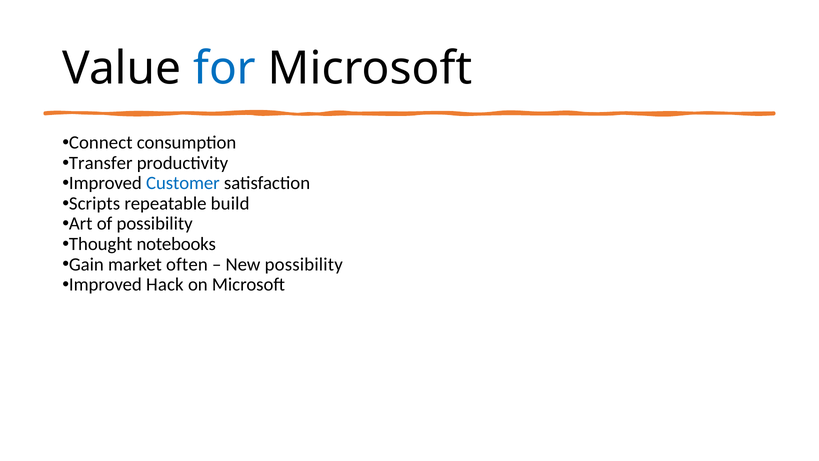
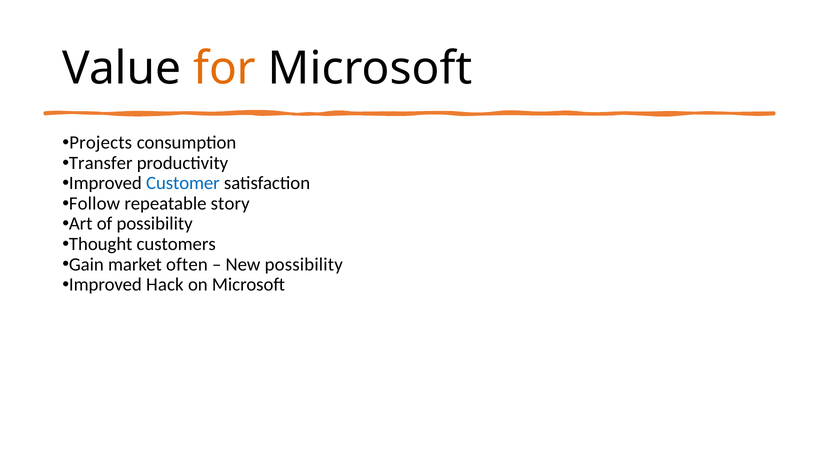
for colour: blue -> orange (225, 69)
Connect: Connect -> Projects (101, 143)
Scripts: Scripts -> Follow (95, 203)
build: build -> story (230, 203)
notebooks: notebooks -> customers (176, 244)
